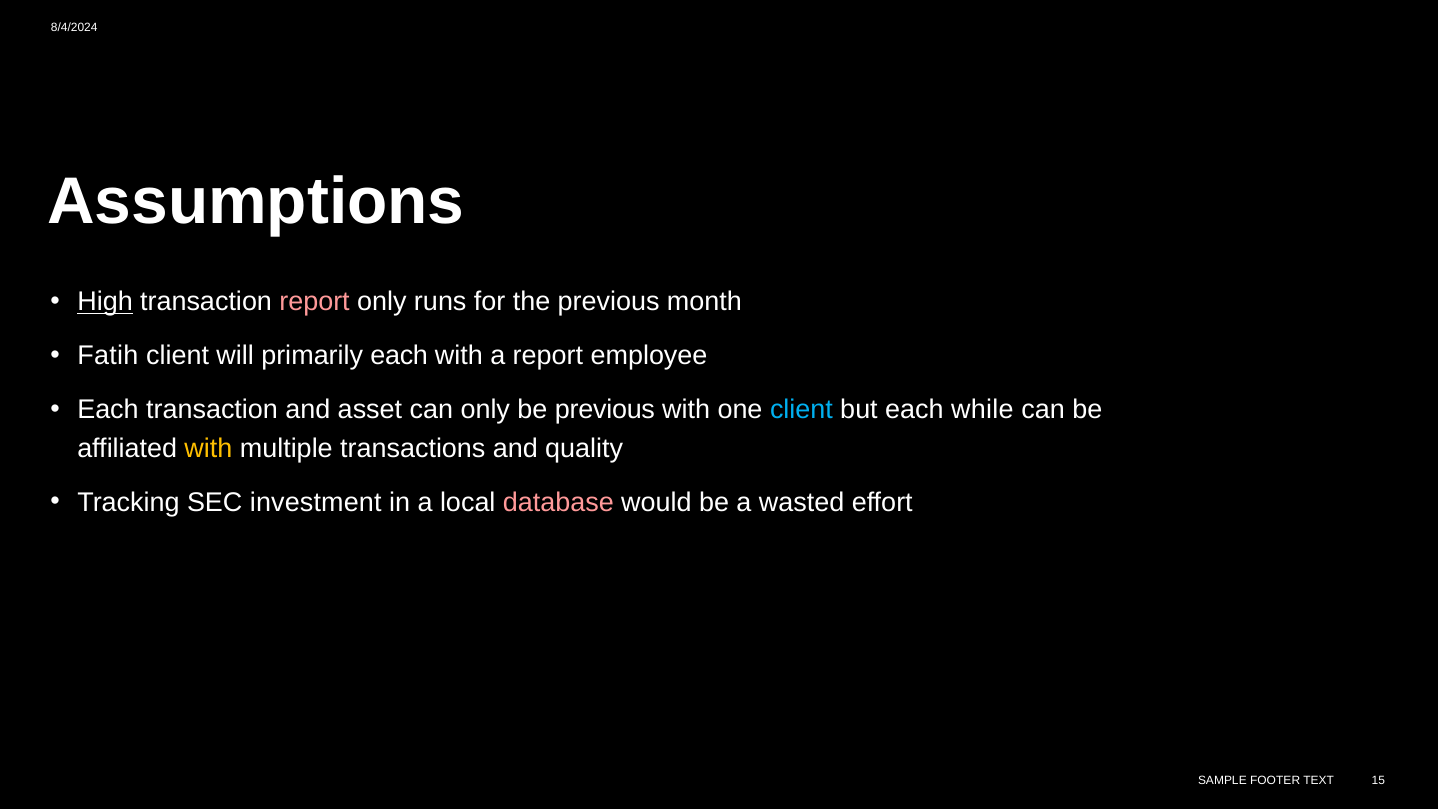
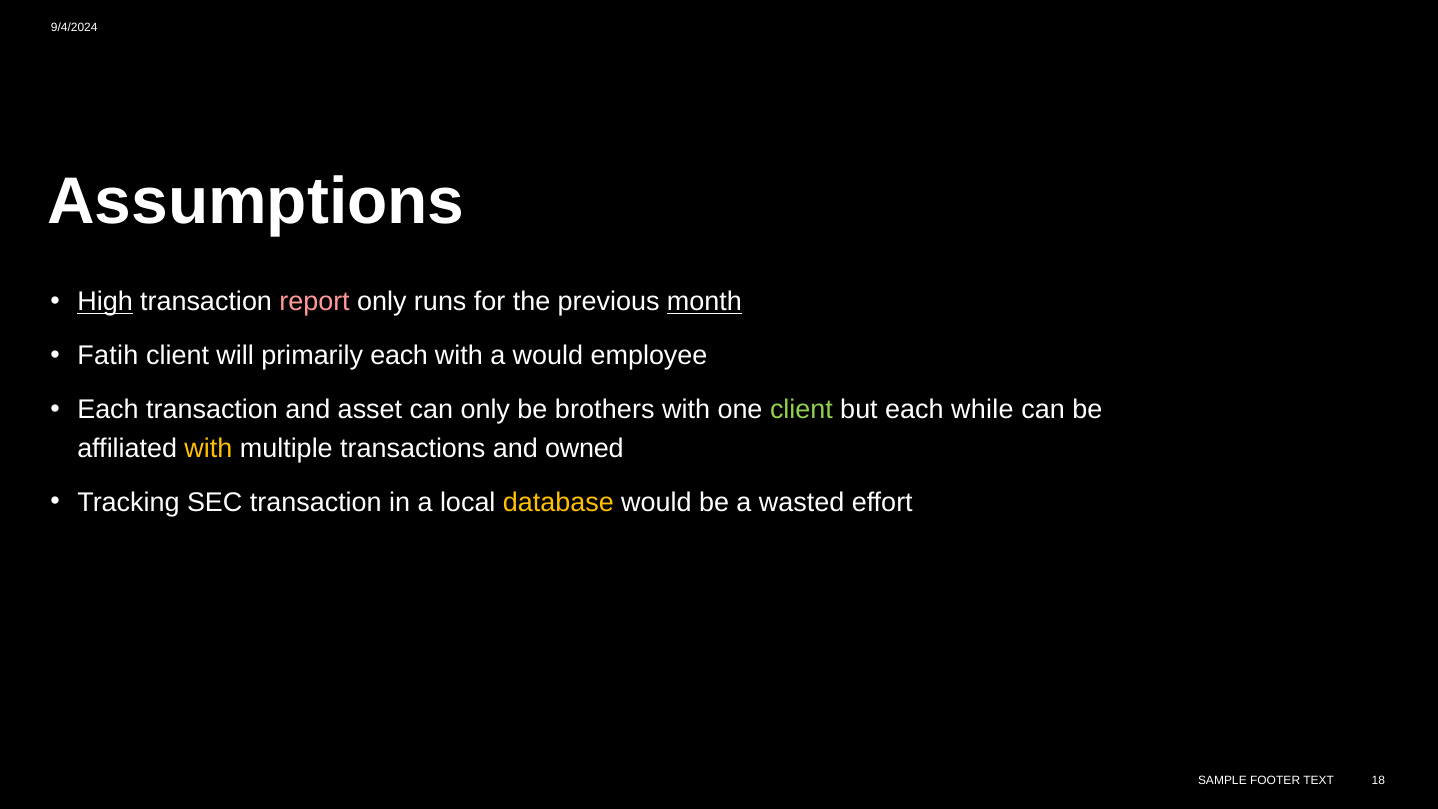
8/4/2024: 8/4/2024 -> 9/4/2024 (74, 27)
month underline: none -> present (704, 302)
a report: report -> would (548, 356)
be previous: previous -> brothers (605, 410)
client colour: light blue -> light green (801, 410)
quality: quality -> owned (584, 448)
SEC investment: investment -> transaction (316, 502)
database colour: pink -> yellow (558, 502)
15: 15 -> 18 (1378, 780)
